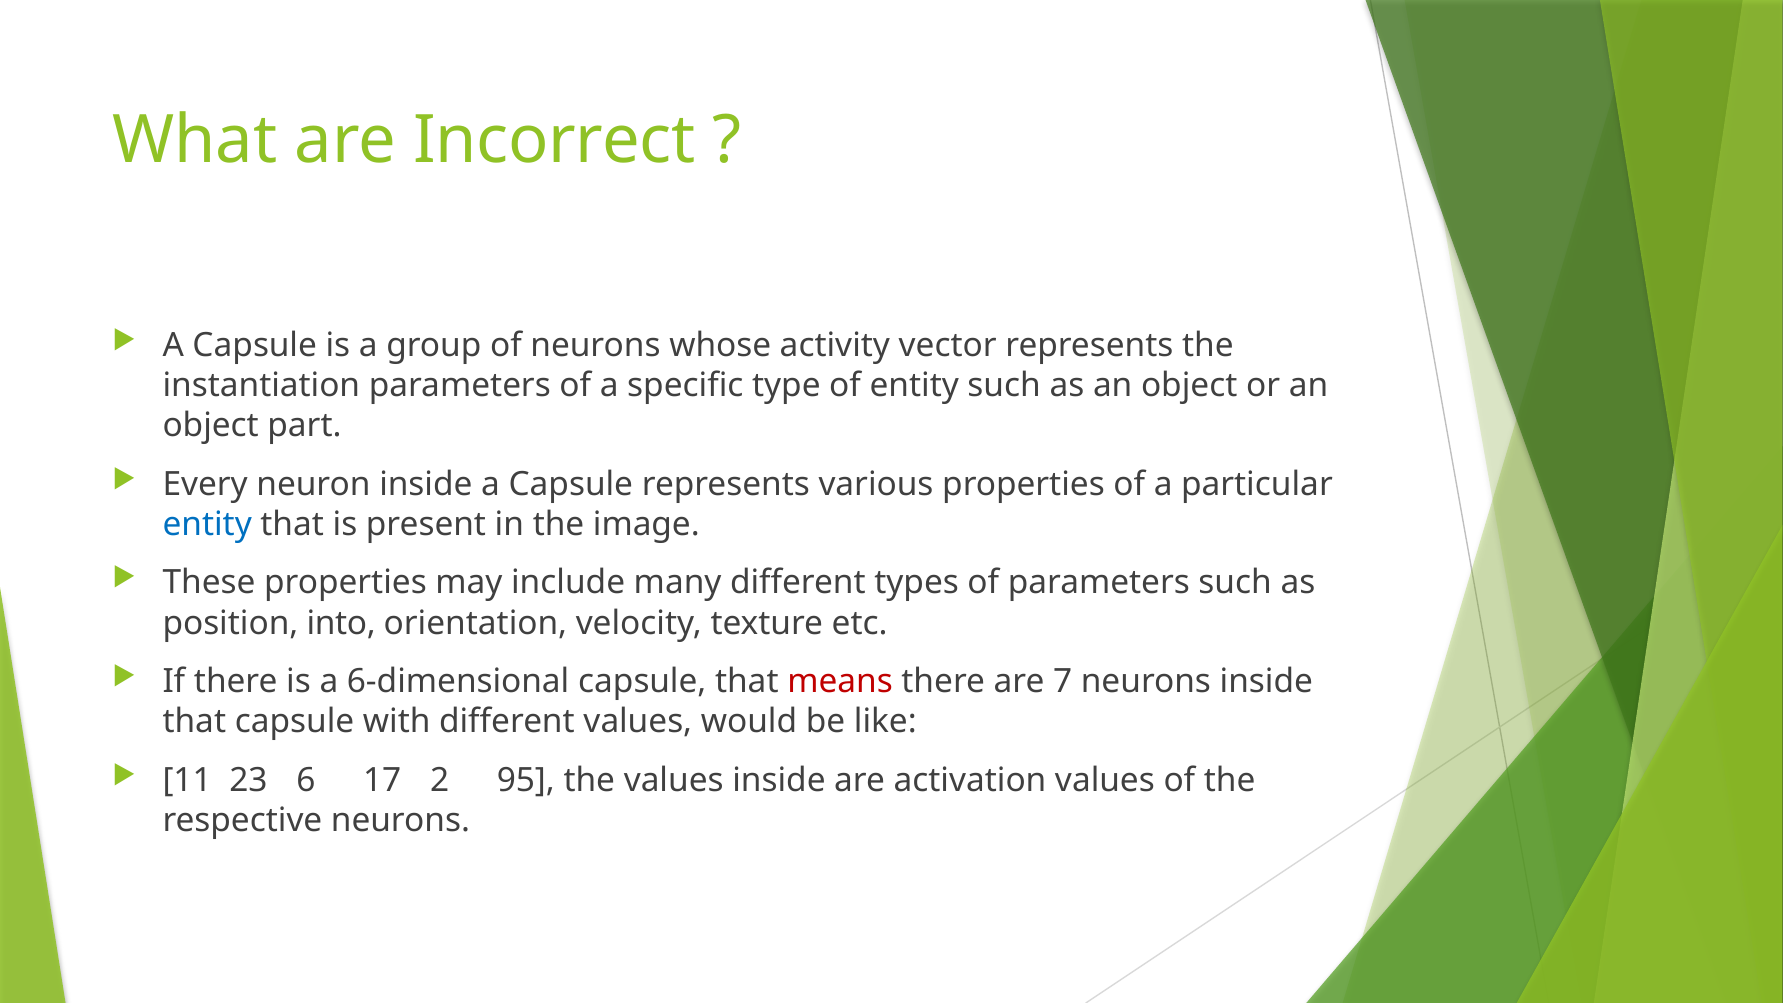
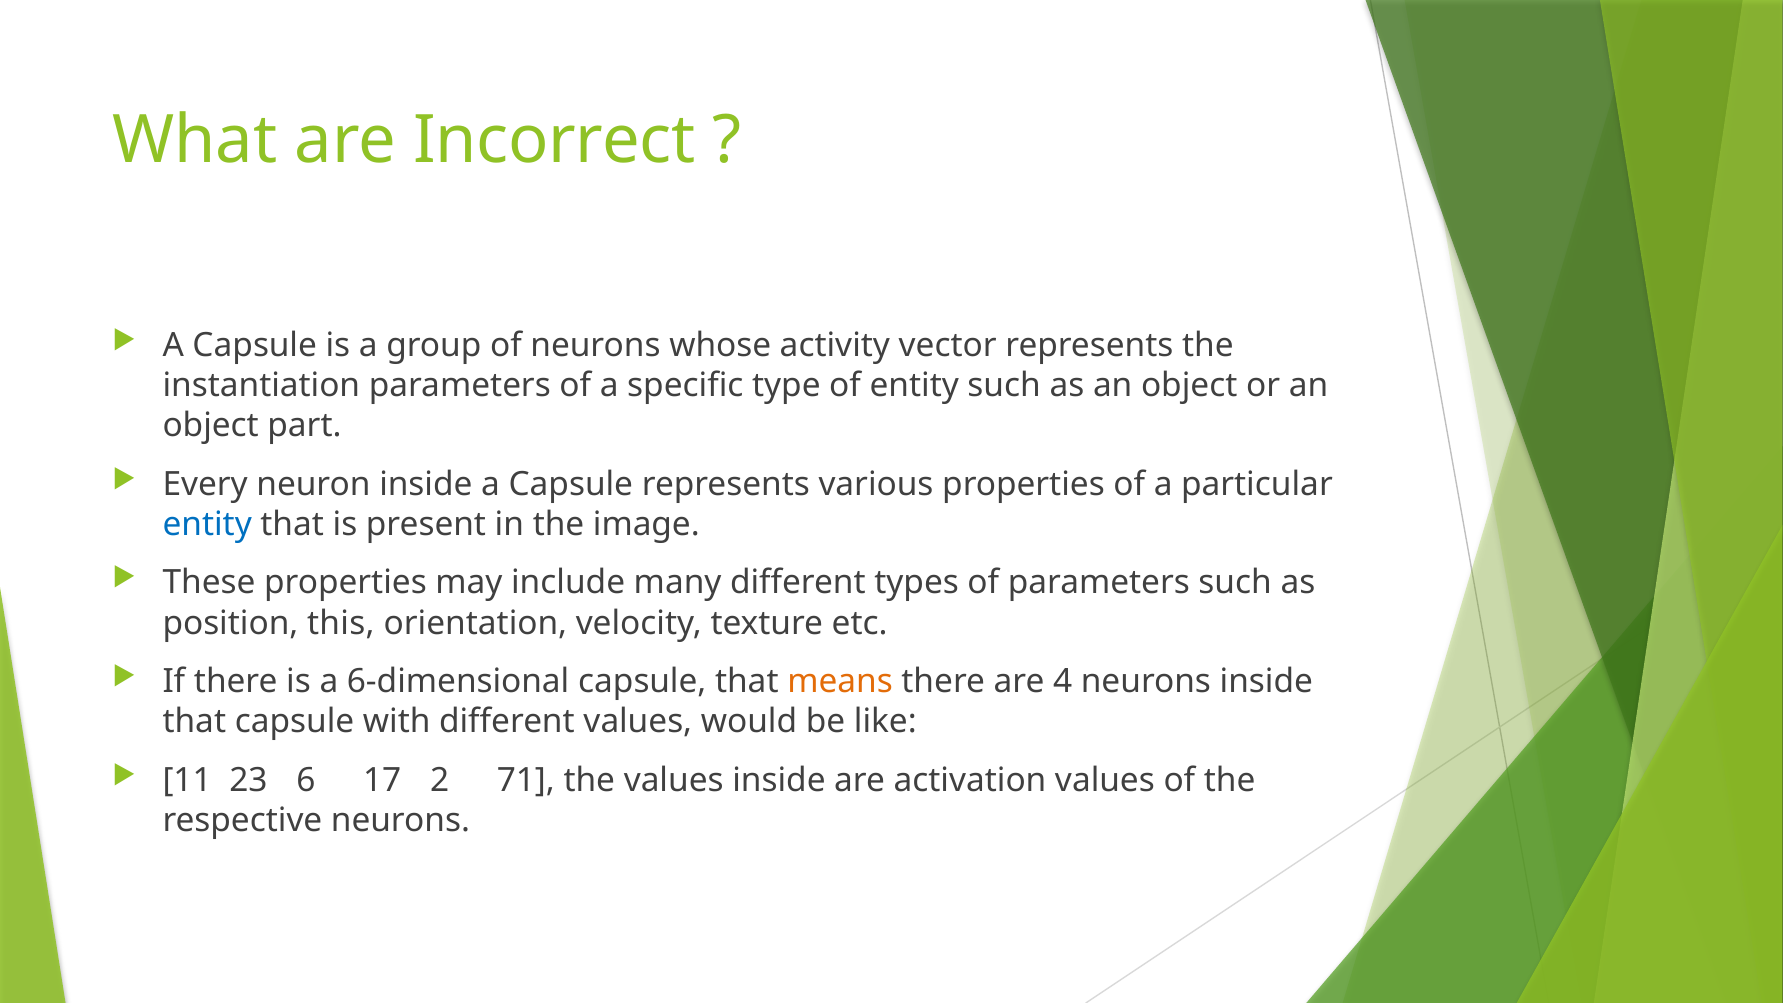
into: into -> this (341, 623)
means colour: red -> orange (840, 682)
7: 7 -> 4 (1063, 682)
95: 95 -> 71 (526, 780)
